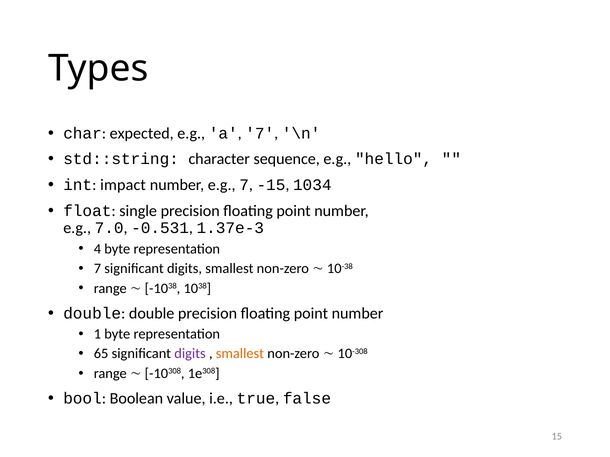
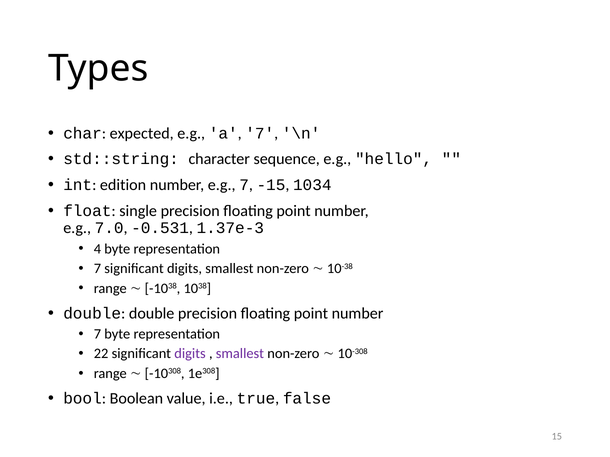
impact: impact -> edition (123, 185)
1: 1 -> 7 (97, 334)
65: 65 -> 22 (101, 354)
smallest colour: orange -> purple (240, 354)
